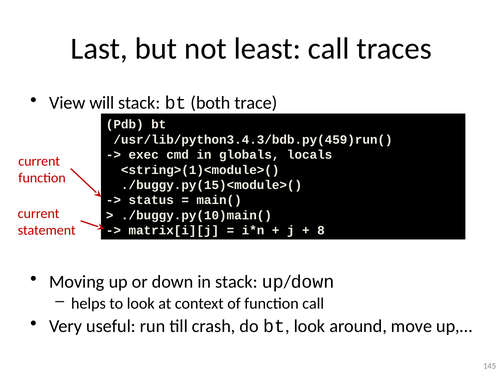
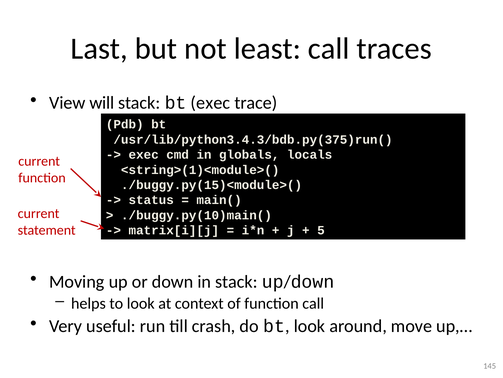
bt both: both -> exec (210, 103)
/usr/lib/python3.4.3/bdb.py(459)run(: /usr/lib/python3.4.3/bdb.py(459)run( -> /usr/lib/python3.4.3/bdb.py(375)run( (253, 139)
8: 8 -> 5 (321, 230)
